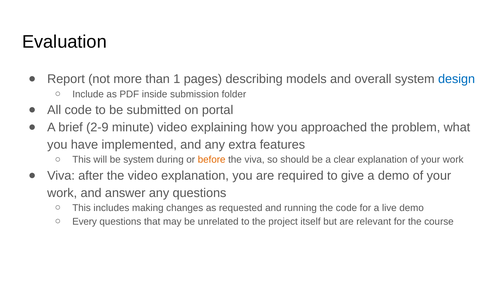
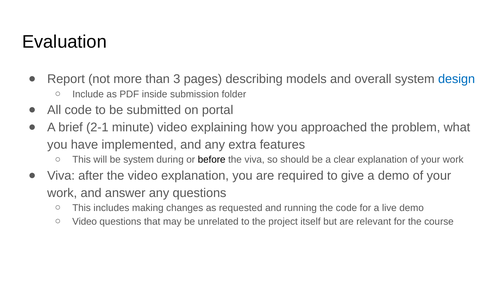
1: 1 -> 3 (177, 79)
2-9: 2-9 -> 2-1 (97, 127)
before colour: orange -> black (212, 159)
Every: Every -> Video (85, 221)
